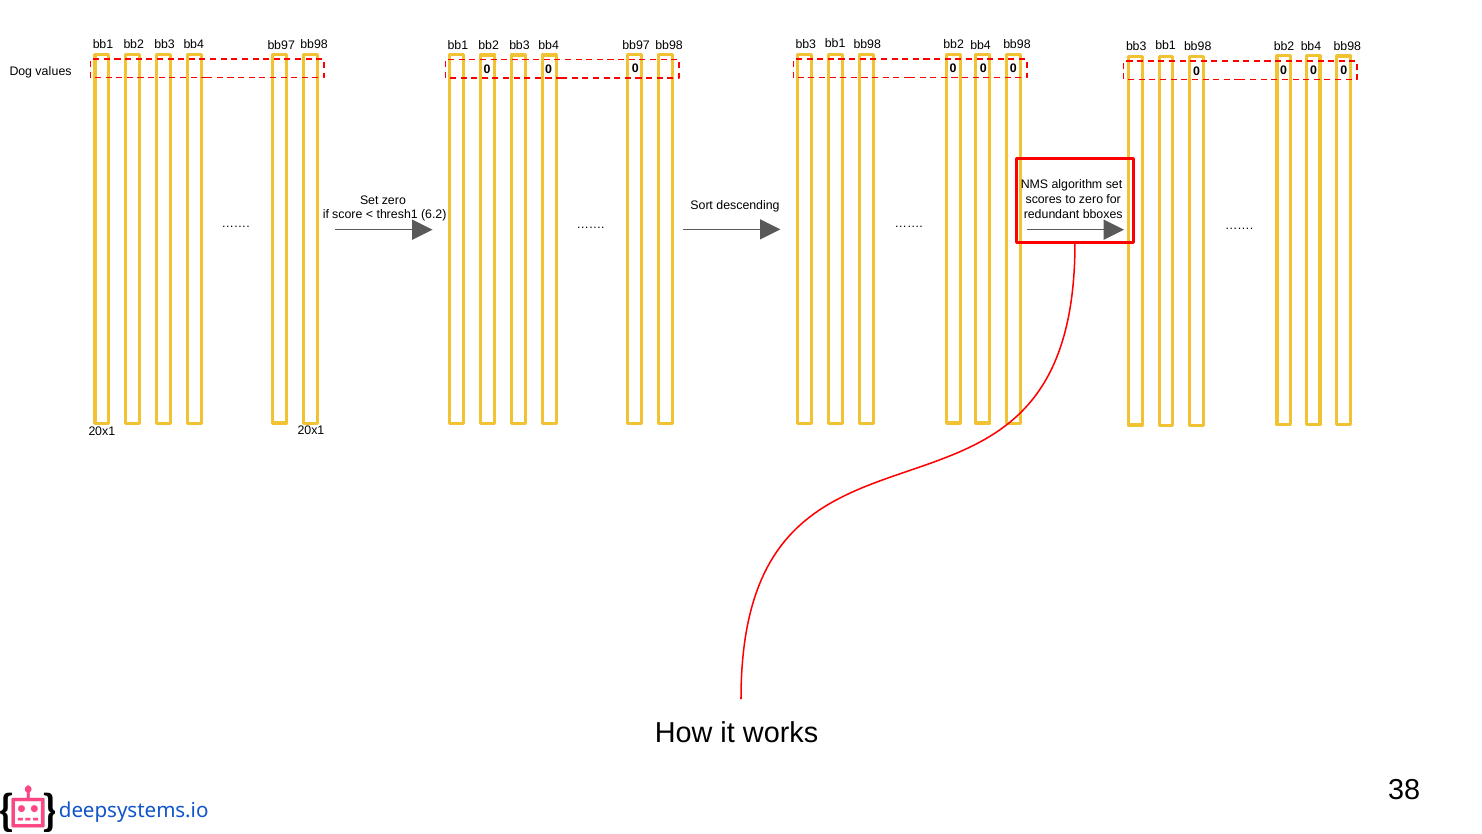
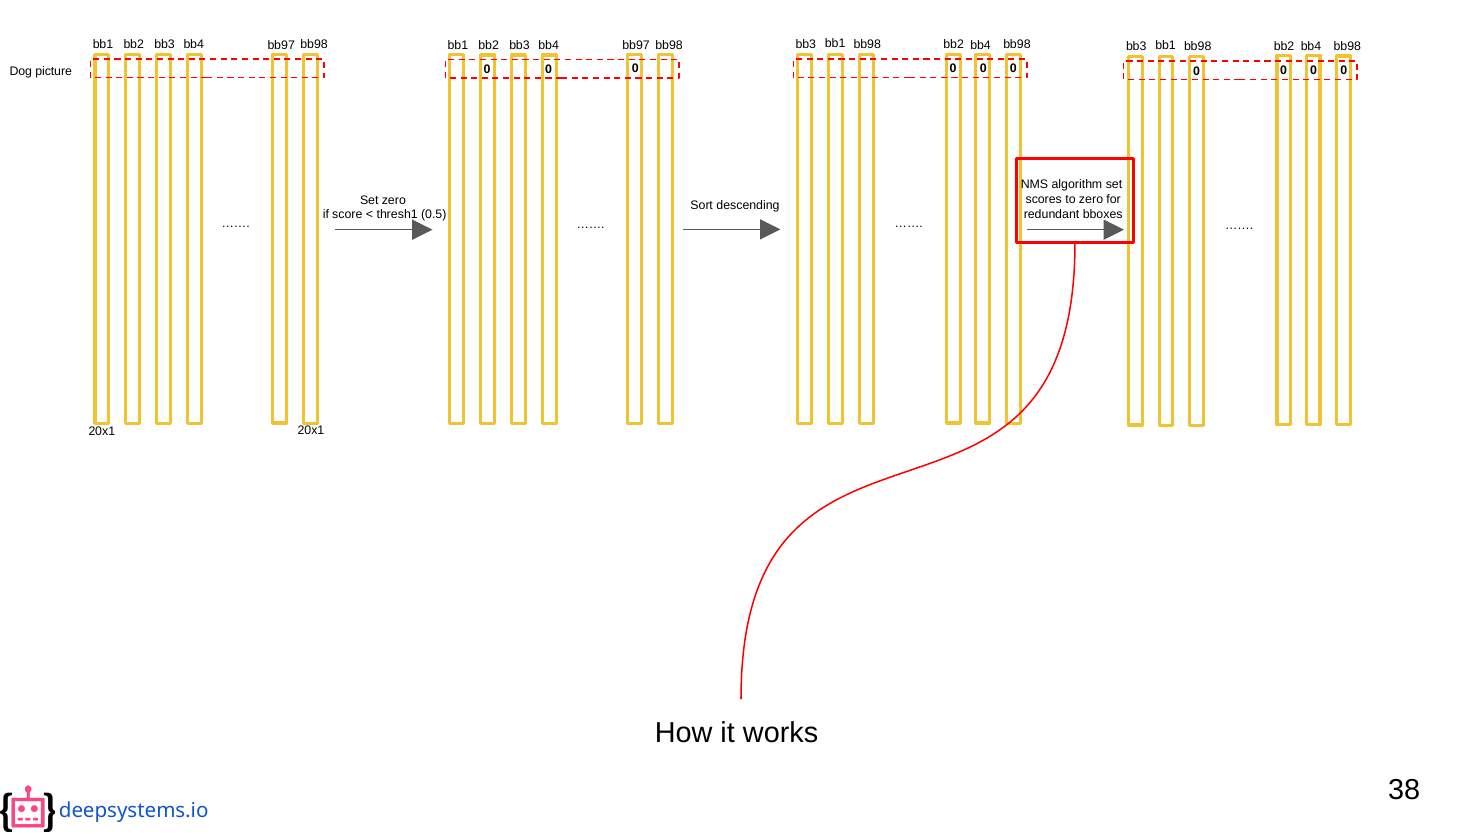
values: values -> picture (54, 72)
6.2: 6.2 -> 0.5 (434, 215)
